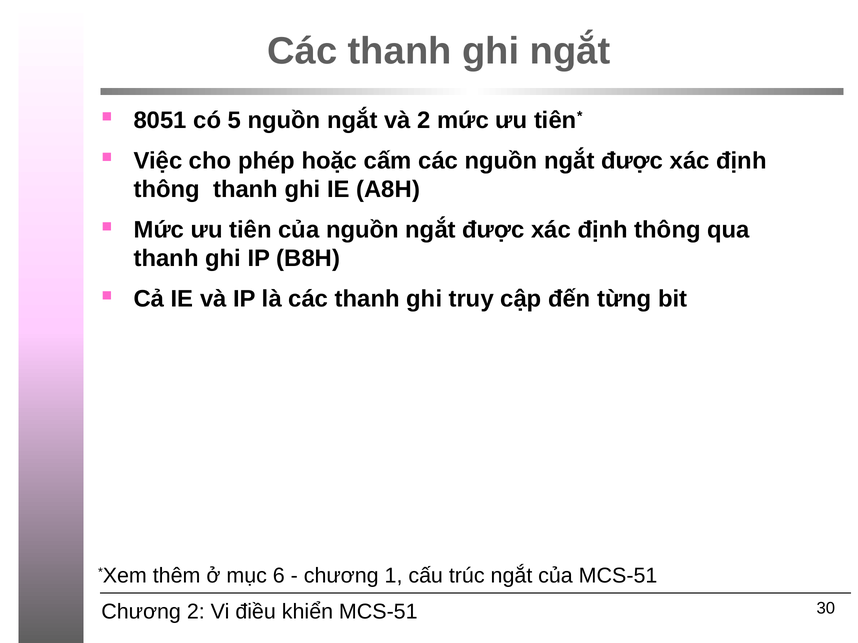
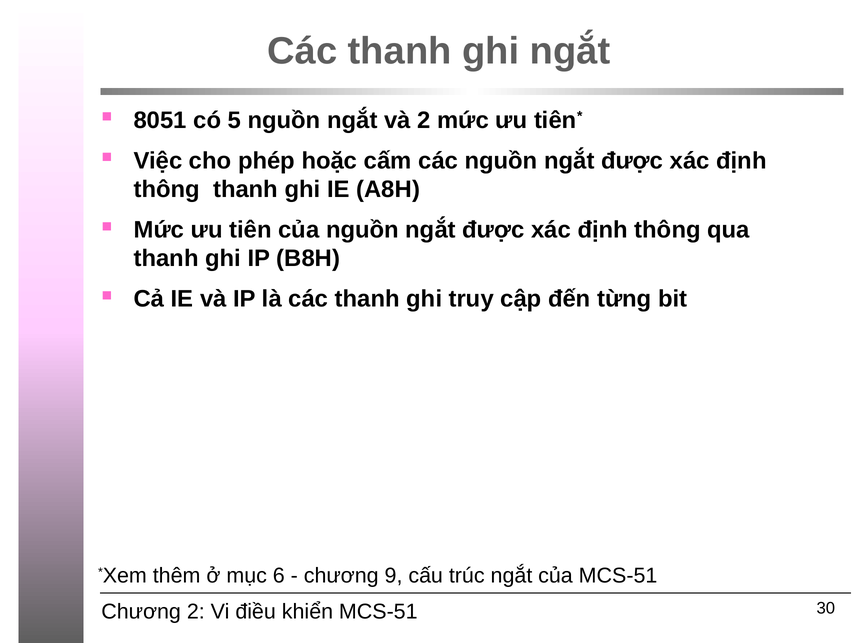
1: 1 -> 9 (394, 576)
